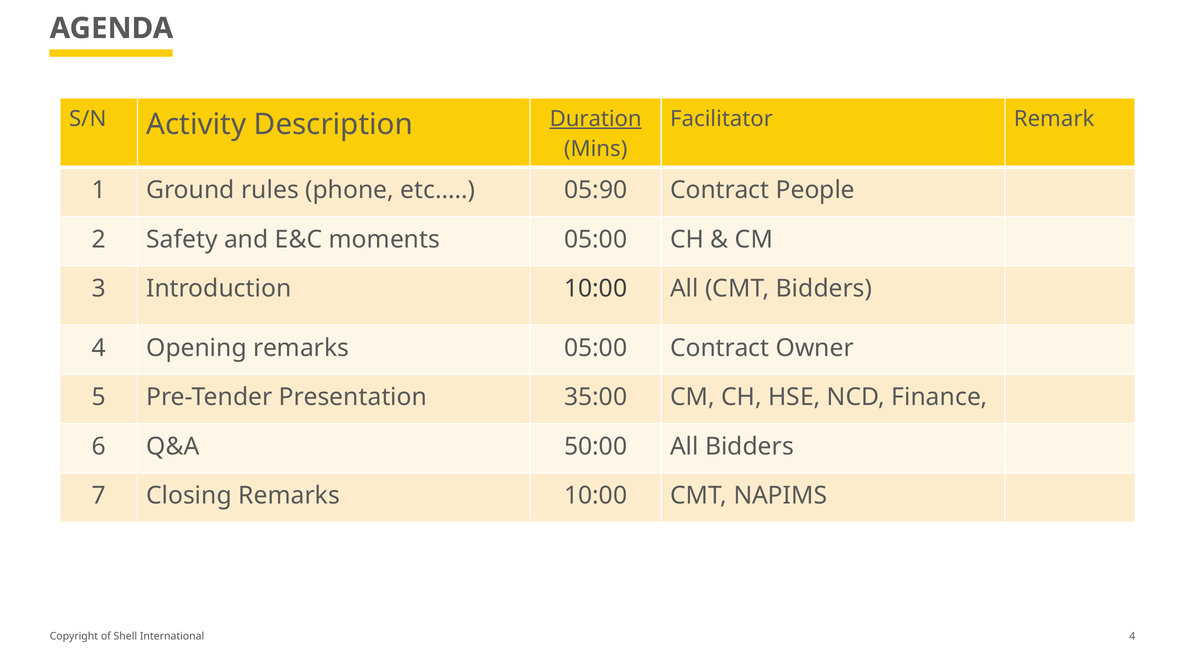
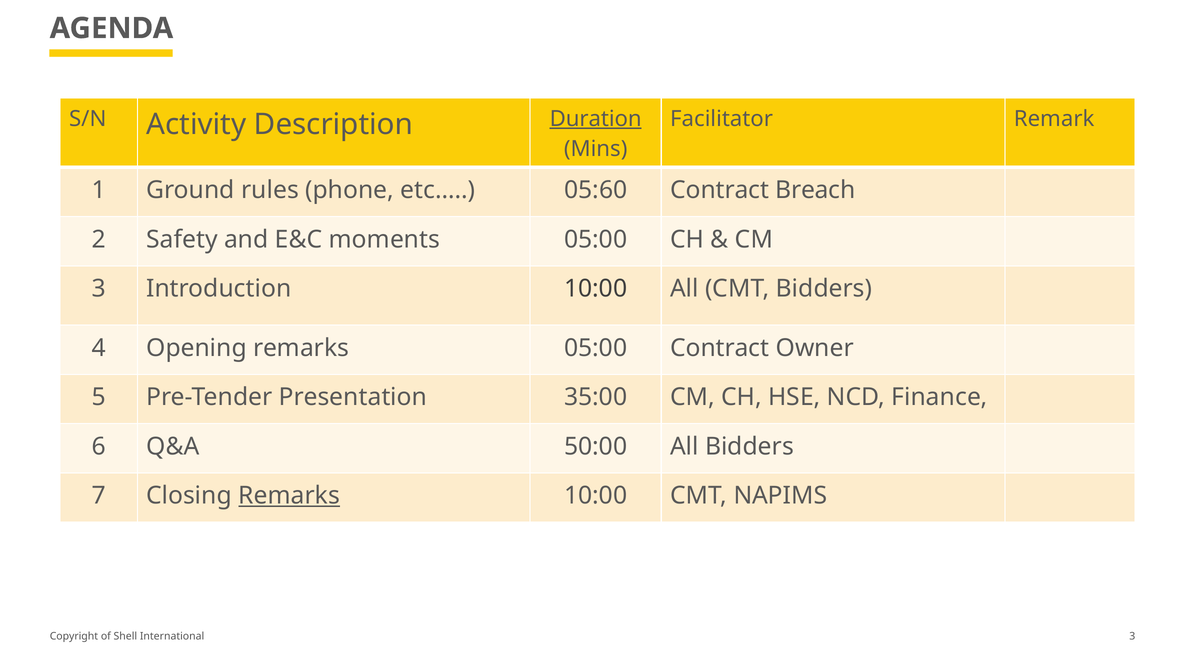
05:90: 05:90 -> 05:60 (596, 190)
People: People -> Breach (815, 190)
Remarks underline: none -> present (289, 495)
4: 4 -> 3 (1132, 636)
